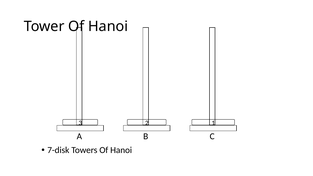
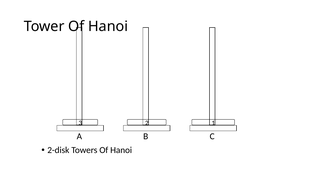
7-disk: 7-disk -> 2-disk (58, 150)
